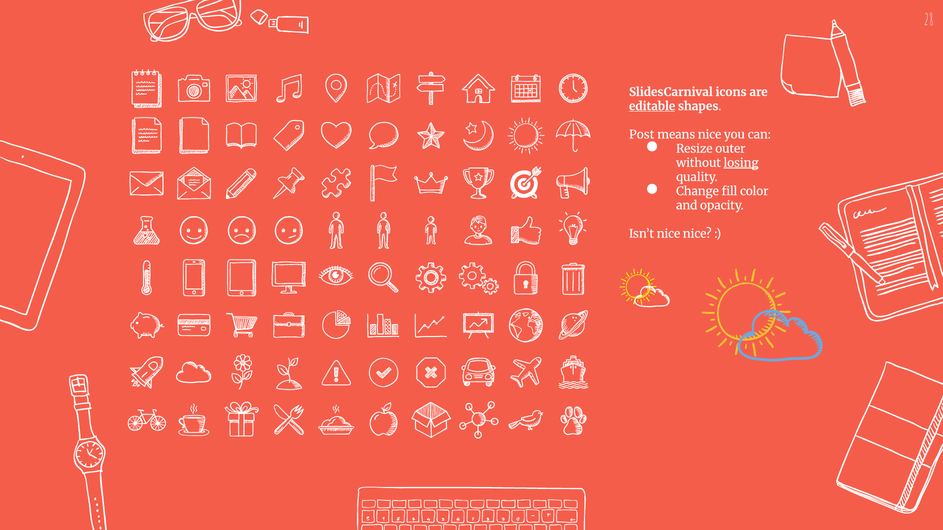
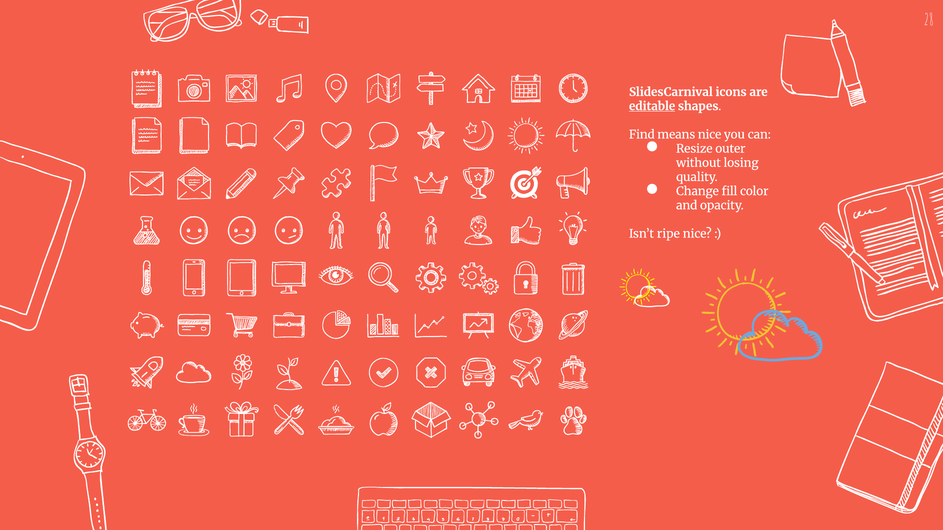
Post: Post -> Find (642, 135)
losing underline: present -> none (741, 163)
Isn’t nice: nice -> ripe (668, 234)
